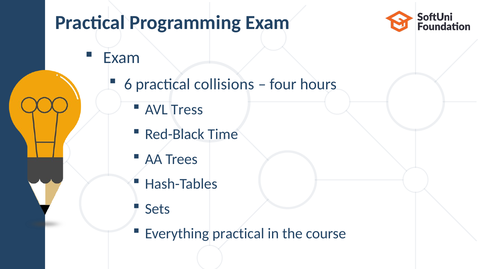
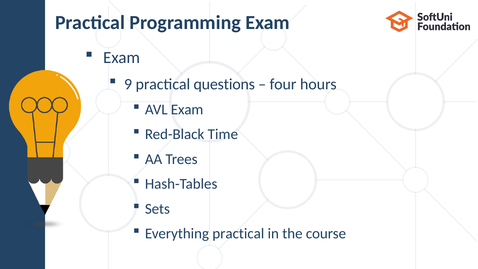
6: 6 -> 9 (128, 84)
collisions: collisions -> questions (224, 84)
AVL Tress: Tress -> Exam (187, 110)
